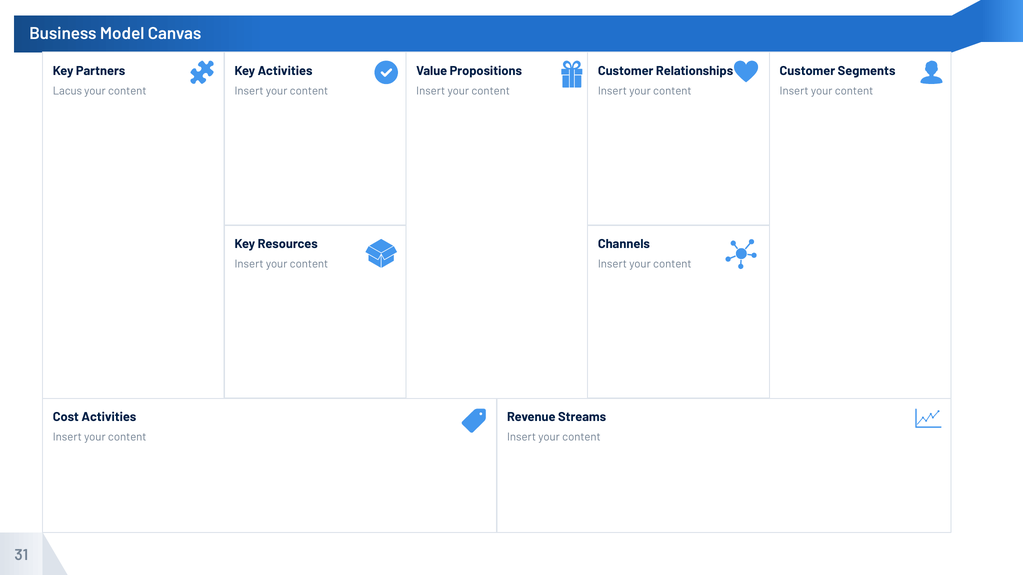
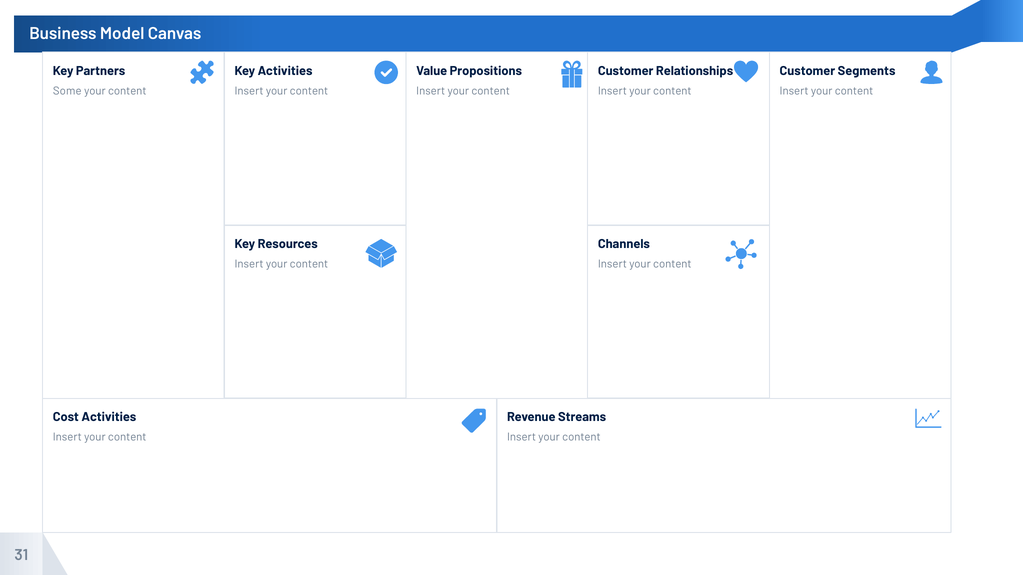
Lacus: Lacus -> Some (67, 91)
